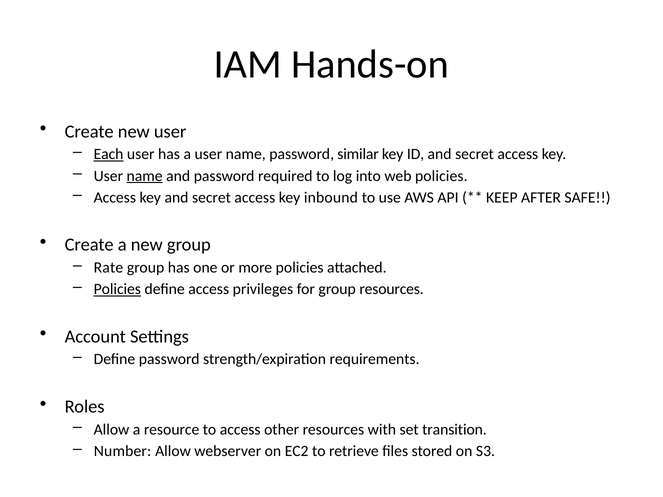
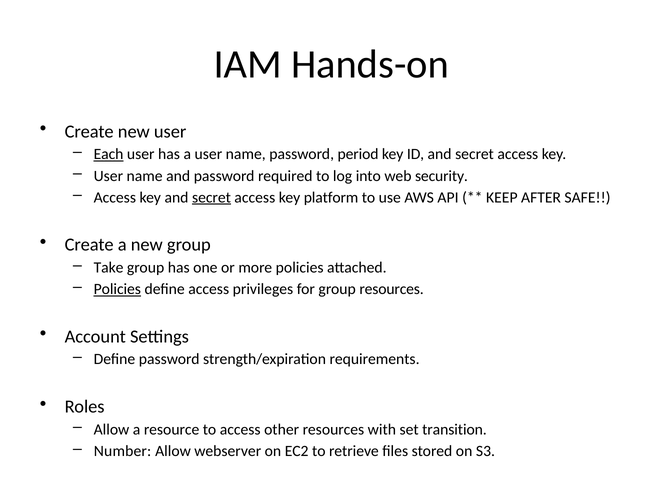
similar: similar -> period (358, 154)
name underline: present -> none (145, 176)
web policies: policies -> security (441, 176)
secret underline: none -> present (211, 197)
inbound: inbound -> platform (331, 197)
Rate: Rate -> Take (109, 268)
